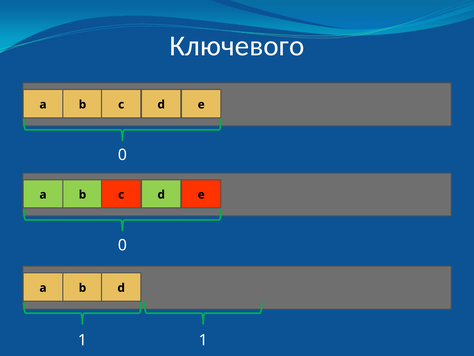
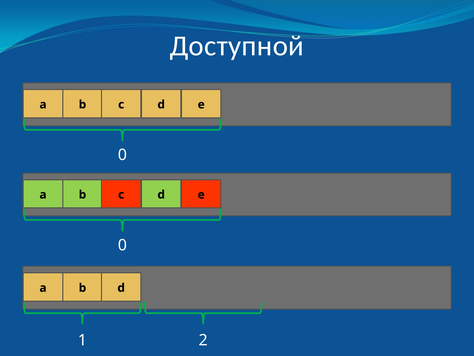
Ключевого: Ключевого -> Доступной (237, 46)
1 1: 1 -> 2 (203, 340)
